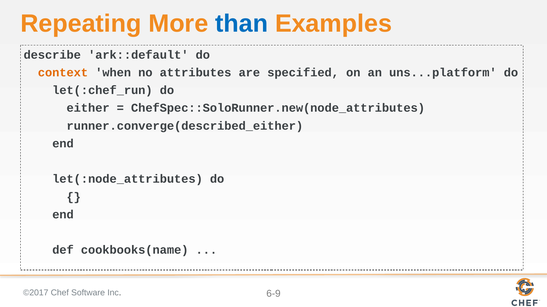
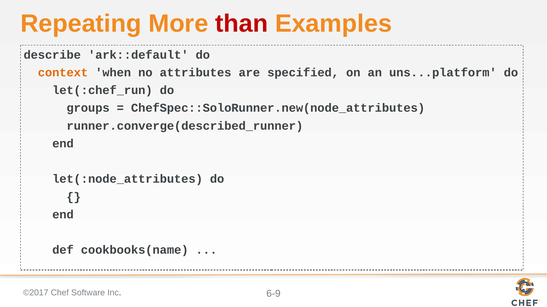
than colour: blue -> red (242, 24)
either: either -> groups (88, 108)
runner.converge(described_either: runner.converge(described_either -> runner.converge(described_runner (185, 126)
